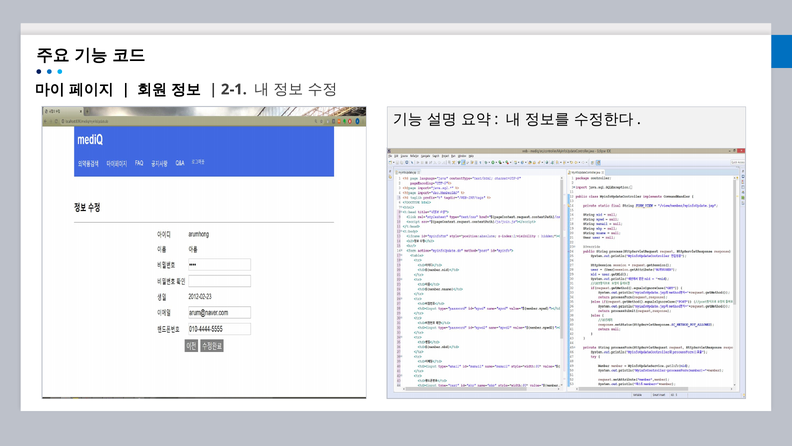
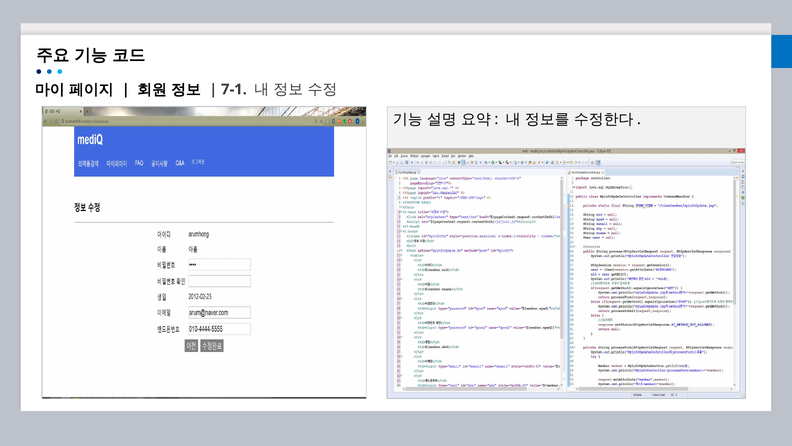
2-1: 2-1 -> 7-1 (234, 89)
